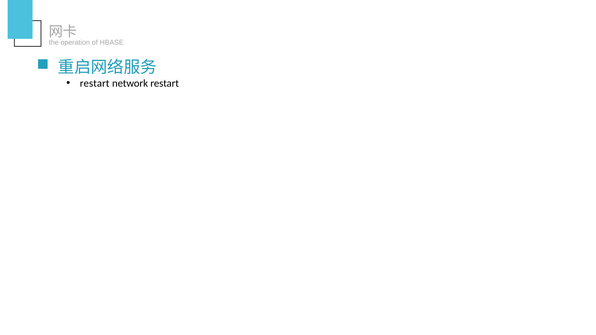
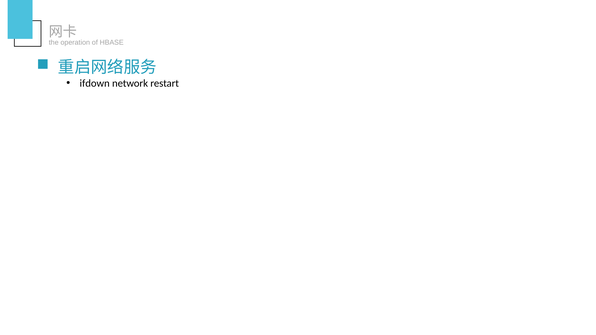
restart: restart -> ifdown (95, 83)
